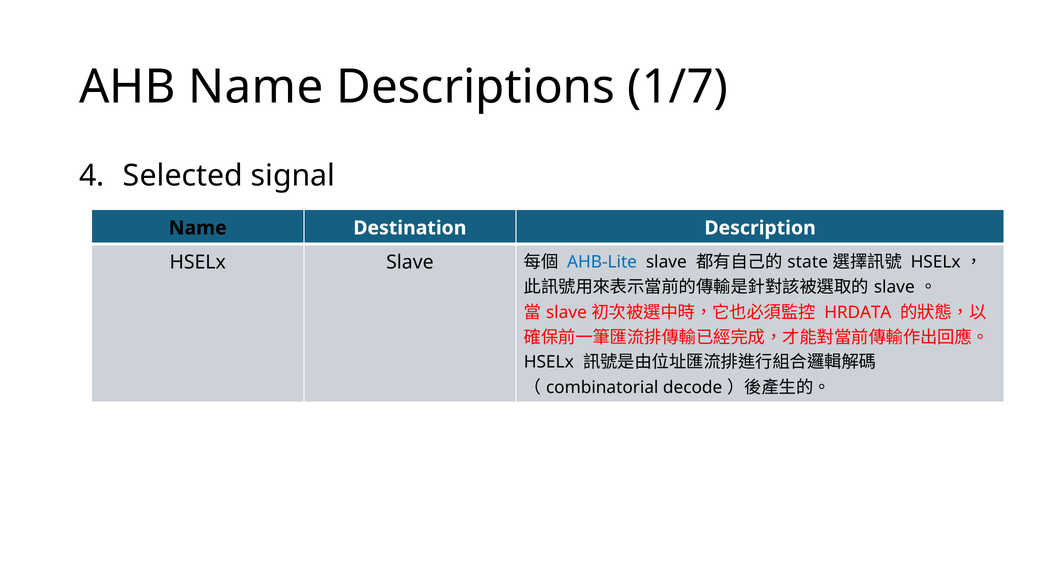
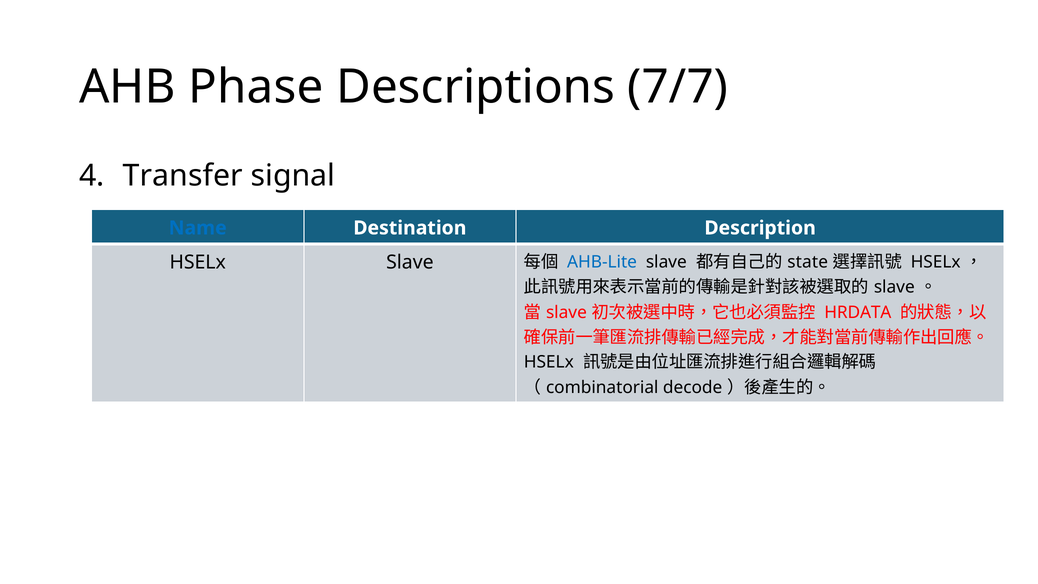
AHB Name: Name -> Phase (256, 87)
1/7: 1/7 -> 7/7 (678, 87)
Selected: Selected -> Transfer (183, 175)
Name colour: black -> blue (198, 228)
